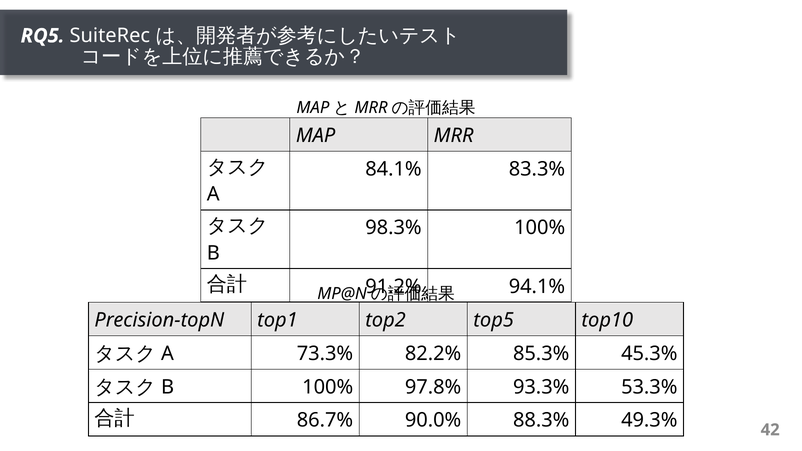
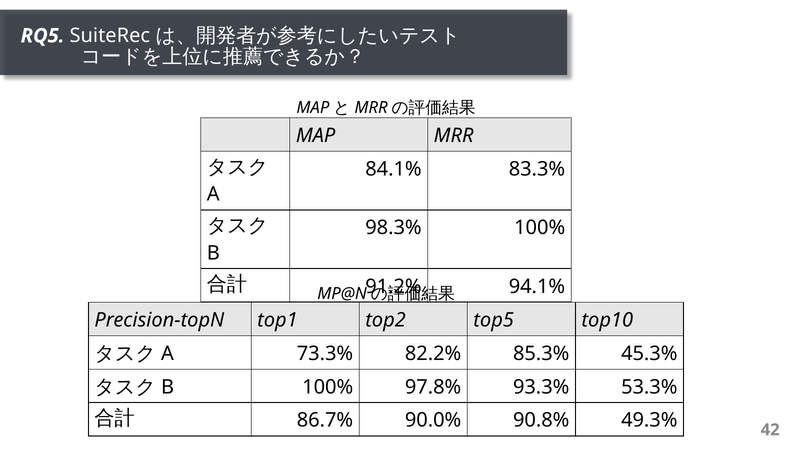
88.3%: 88.3% -> 90.8% (541, 420)
